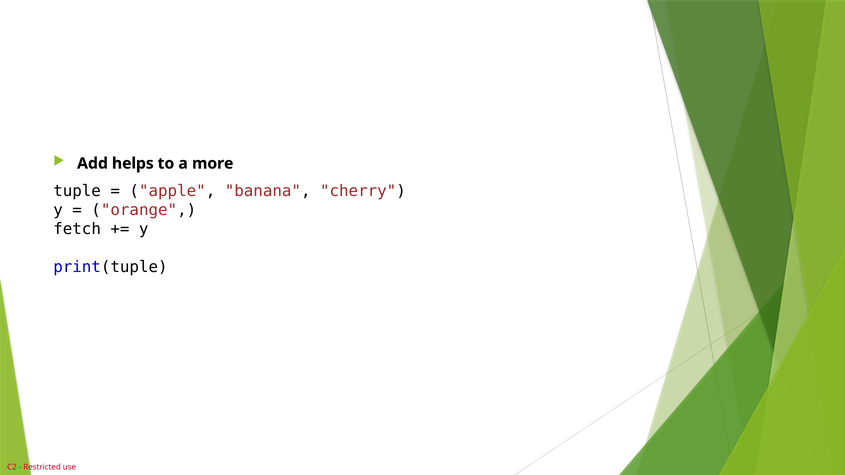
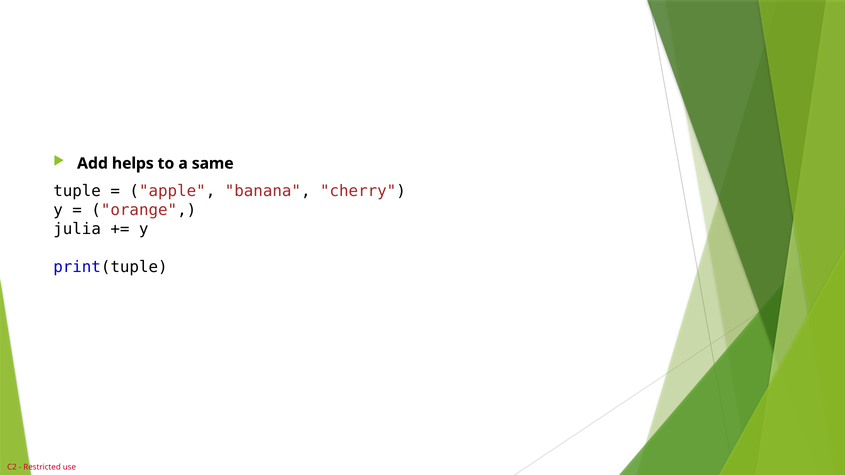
more: more -> same (213, 164)
fetch: fetch -> julia (77, 229)
